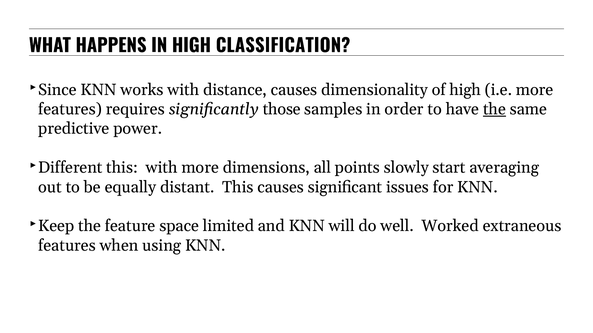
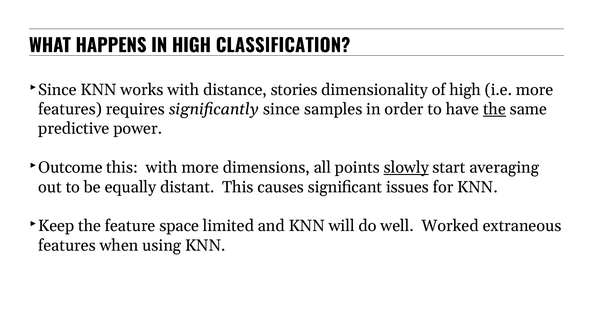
distance causes: causes -> stories (294, 90)
significantly those: those -> since (282, 109)
Different: Different -> Outcome (70, 168)
slowly underline: none -> present (406, 168)
